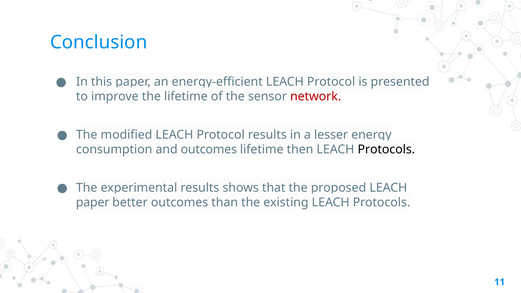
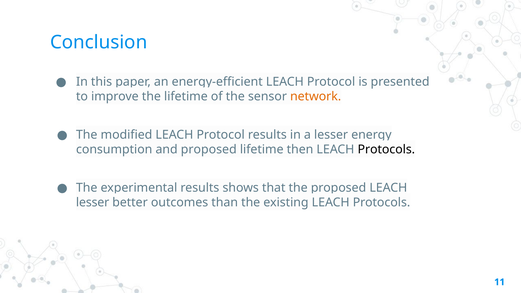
network colour: red -> orange (316, 97)
and outcomes: outcomes -> proposed (209, 150)
paper: paper -> lesser (93, 203)
